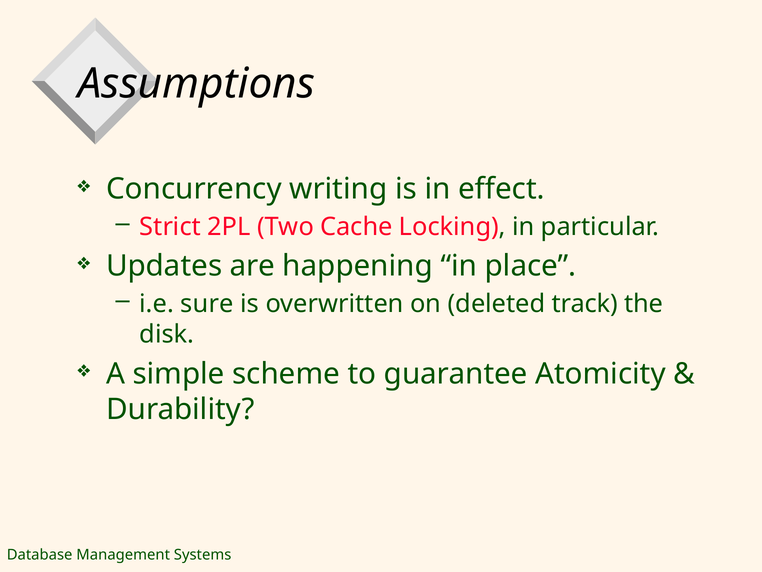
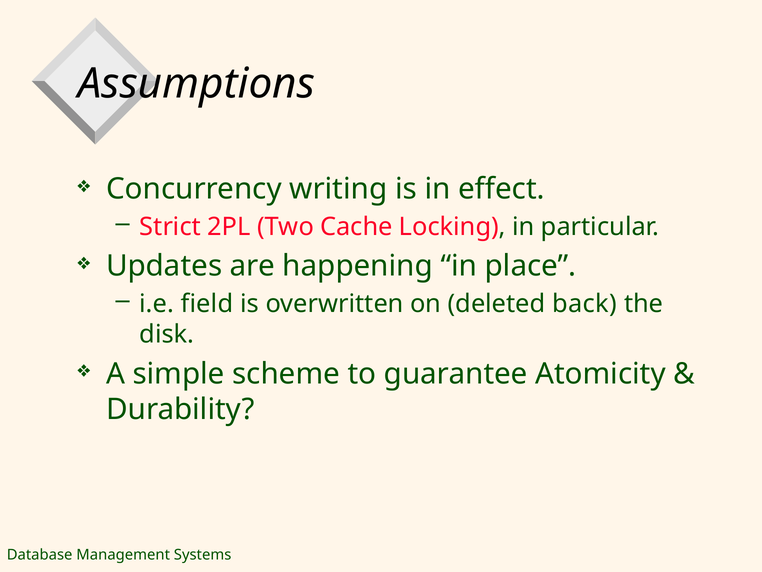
sure: sure -> field (207, 304)
track: track -> back (585, 304)
